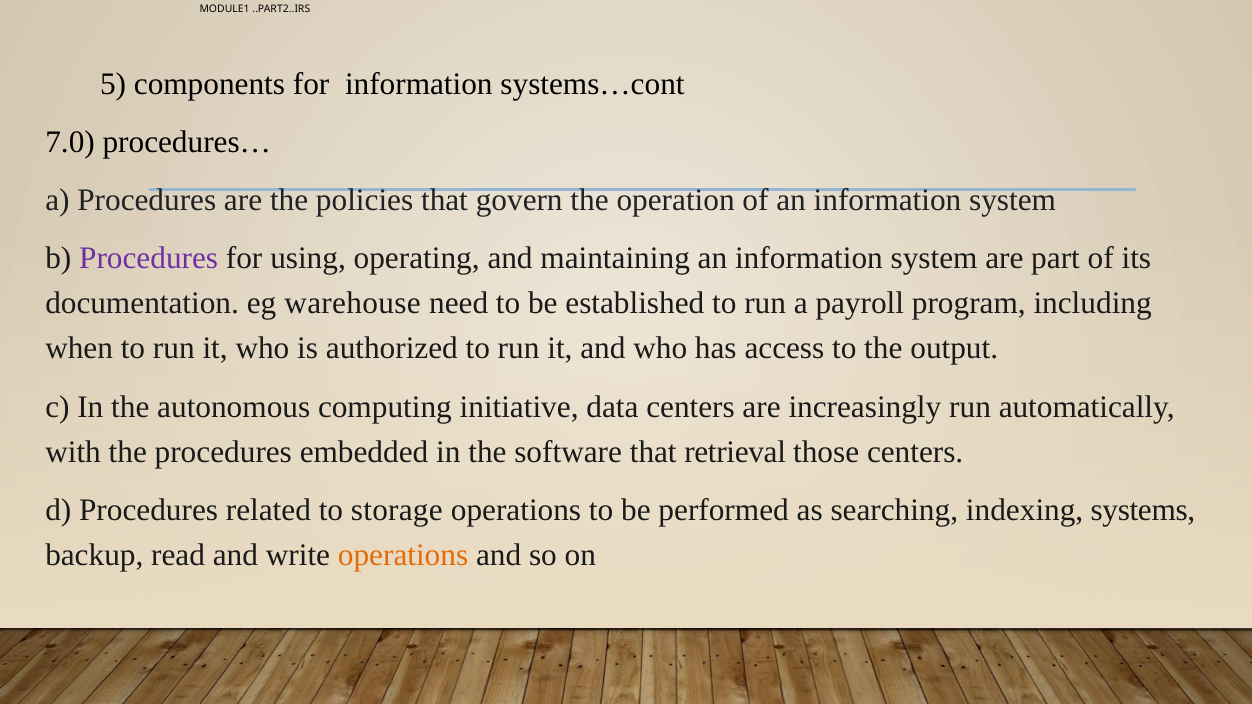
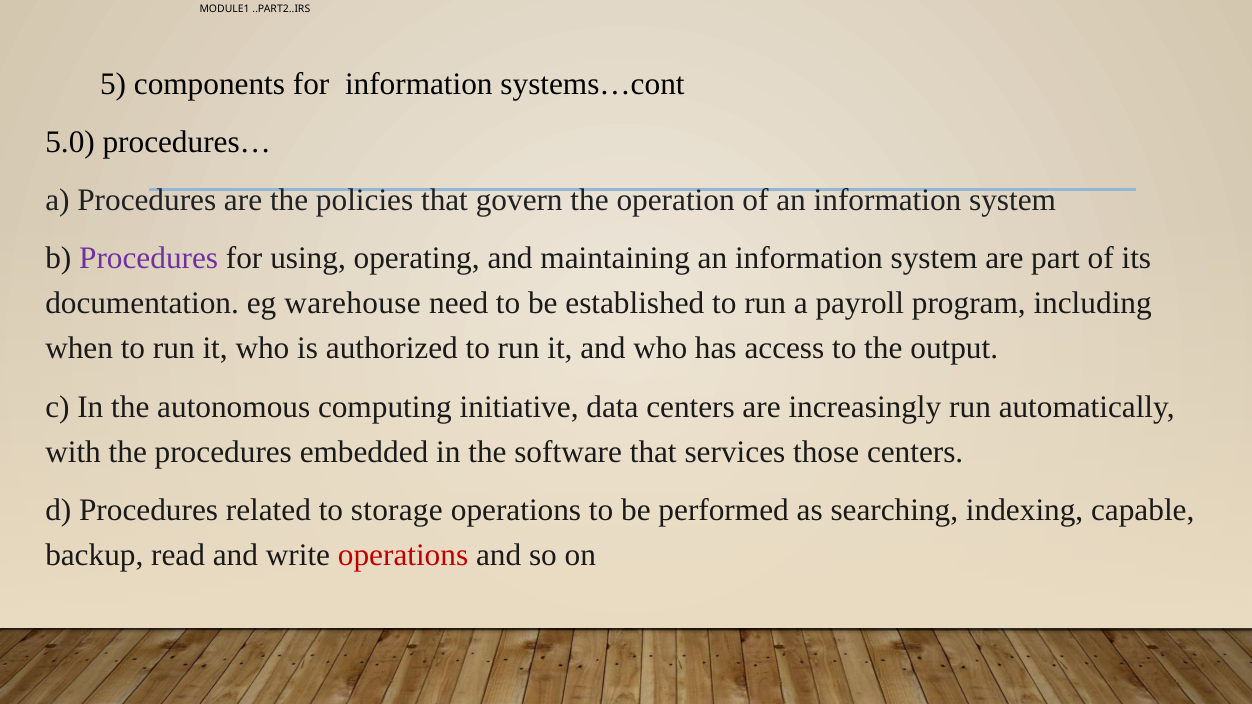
7.0: 7.0 -> 5.0 (70, 142)
retrieval: retrieval -> services (735, 452)
systems: systems -> capable (1143, 510)
operations colour: orange -> red (403, 555)
